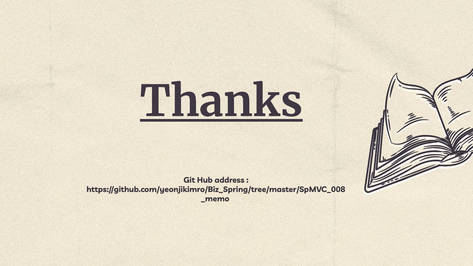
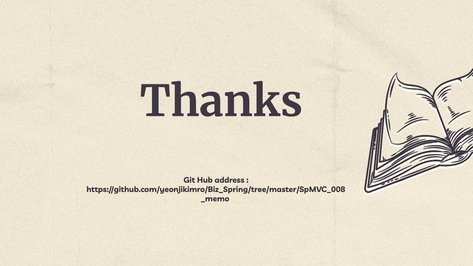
Thanks underline: present -> none (221, 102)
